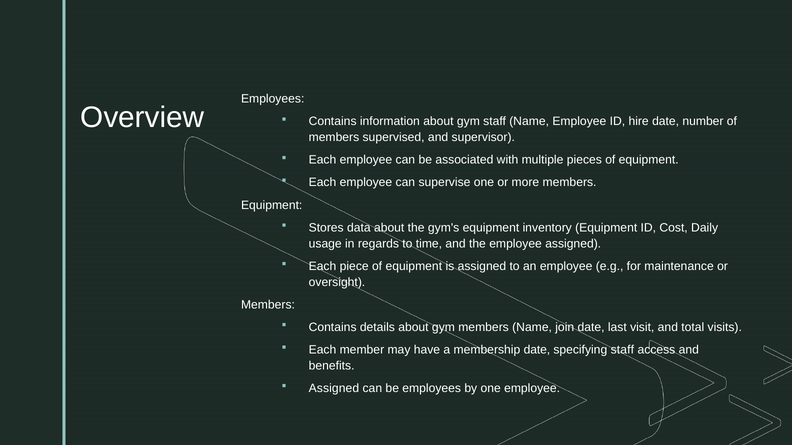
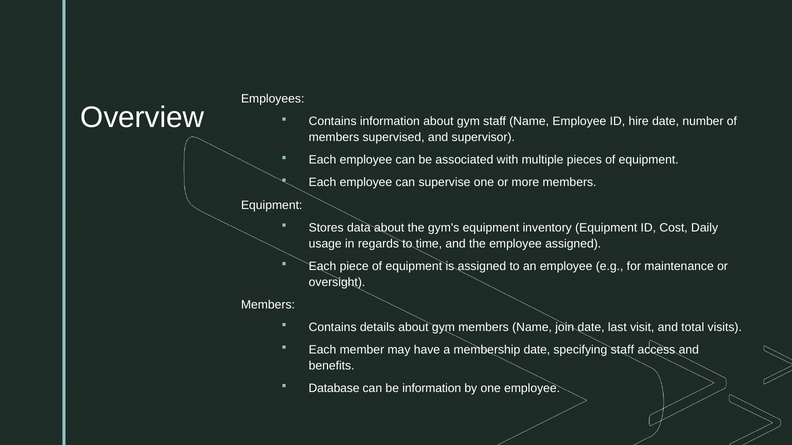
Assigned: Assigned -> Database (334, 389)
be employees: employees -> information (432, 389)
